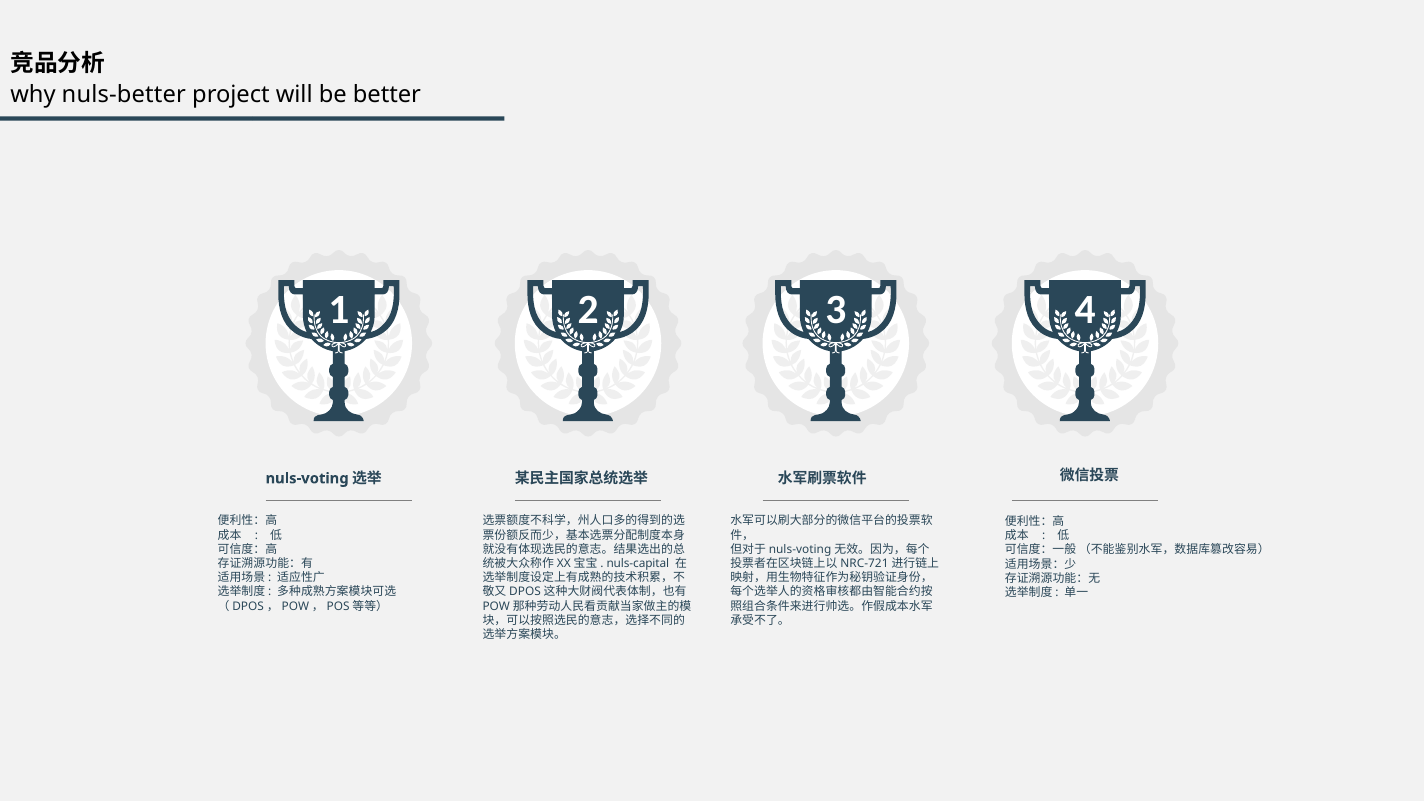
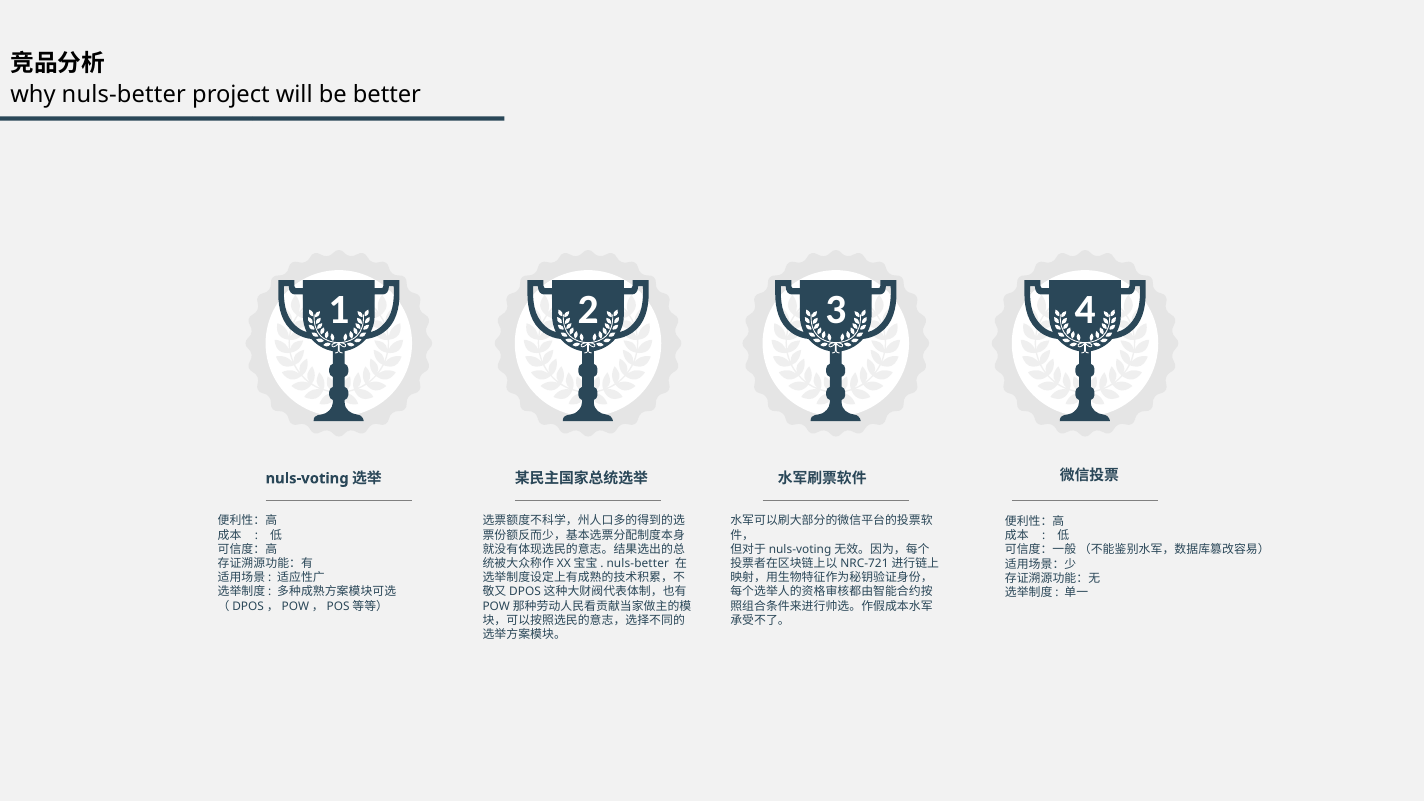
nuls-capital: nuls-capital -> nuls-better (638, 564)
